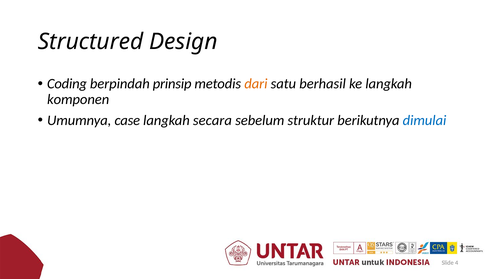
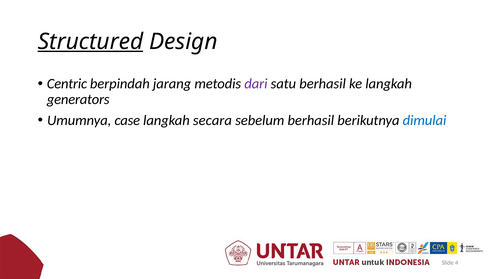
Structured underline: none -> present (91, 42)
Coding: Coding -> Centric (67, 84)
prinsip: prinsip -> jarang (172, 84)
dari colour: orange -> purple (256, 84)
komponen: komponen -> generators (78, 99)
sebelum struktur: struktur -> berhasil (311, 120)
